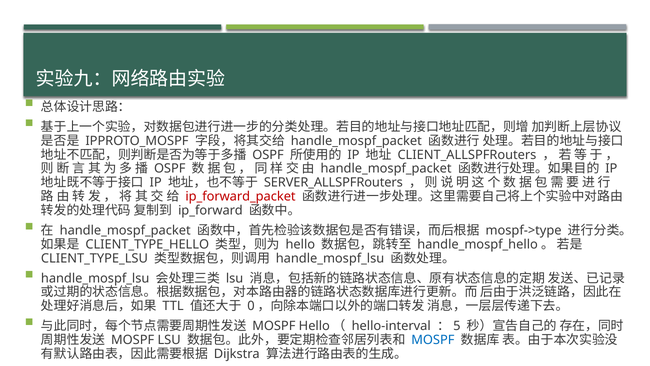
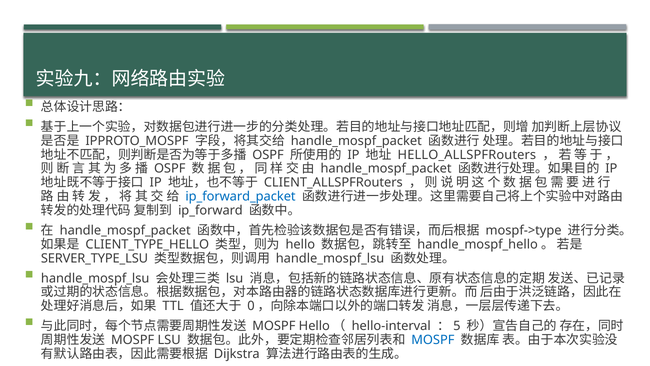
CLIENT_ALLSPFRouters: CLIENT_ALLSPFRouters -> HELLO_ALLSPFRouters (467, 155)
SERVER_ALLSPFRouters: SERVER_ALLSPFRouters -> CLIENT_ALLSPFRouters (333, 182)
ip_forward_packet colour: red -> blue (241, 196)
CLIENT_TYPE_LSU: CLIENT_TYPE_LSU -> SERVER_TYPE_LSU (95, 258)
